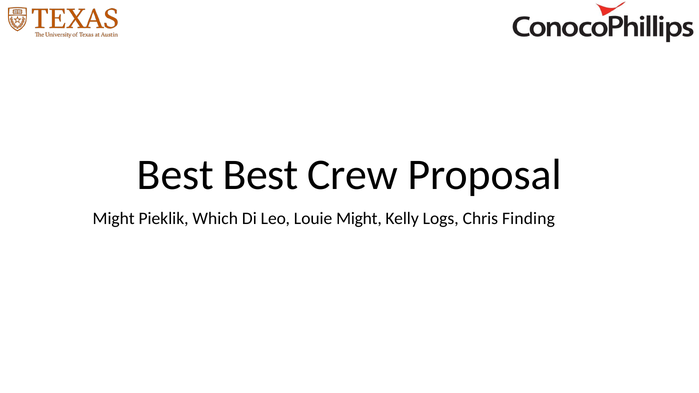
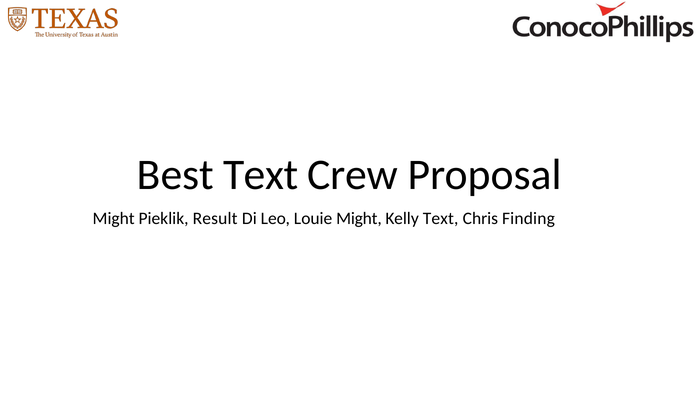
Best Best: Best -> Text (261, 175)
Which: Which -> Result (215, 218)
Kelly Logs: Logs -> Text (441, 218)
